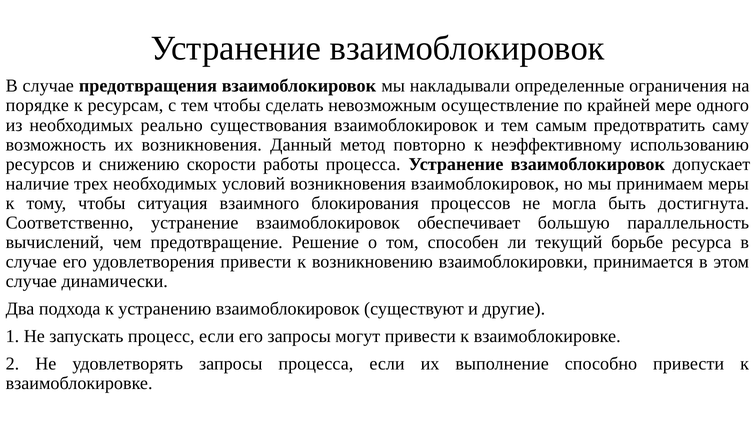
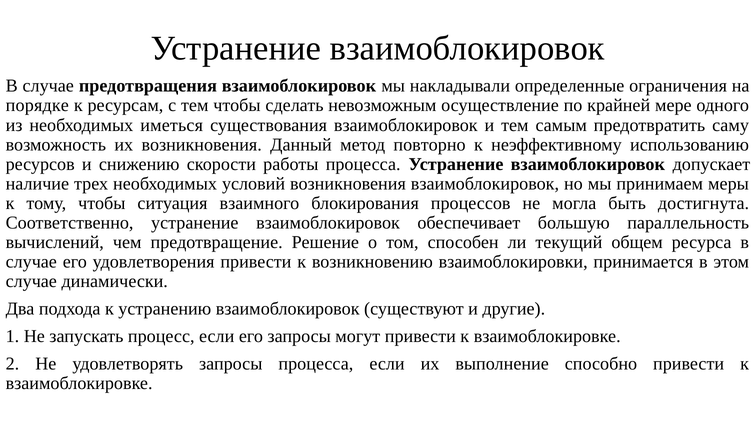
реально: реально -> иметься (172, 125)
борьбе: борьбе -> общем (637, 242)
